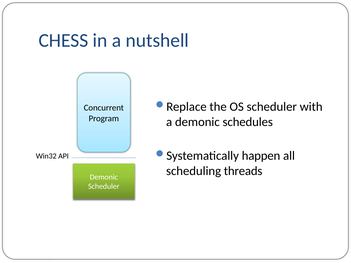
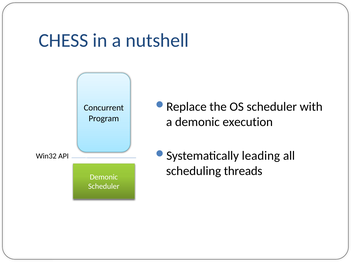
schedules: schedules -> execution (248, 122)
happen: happen -> leading (261, 156)
